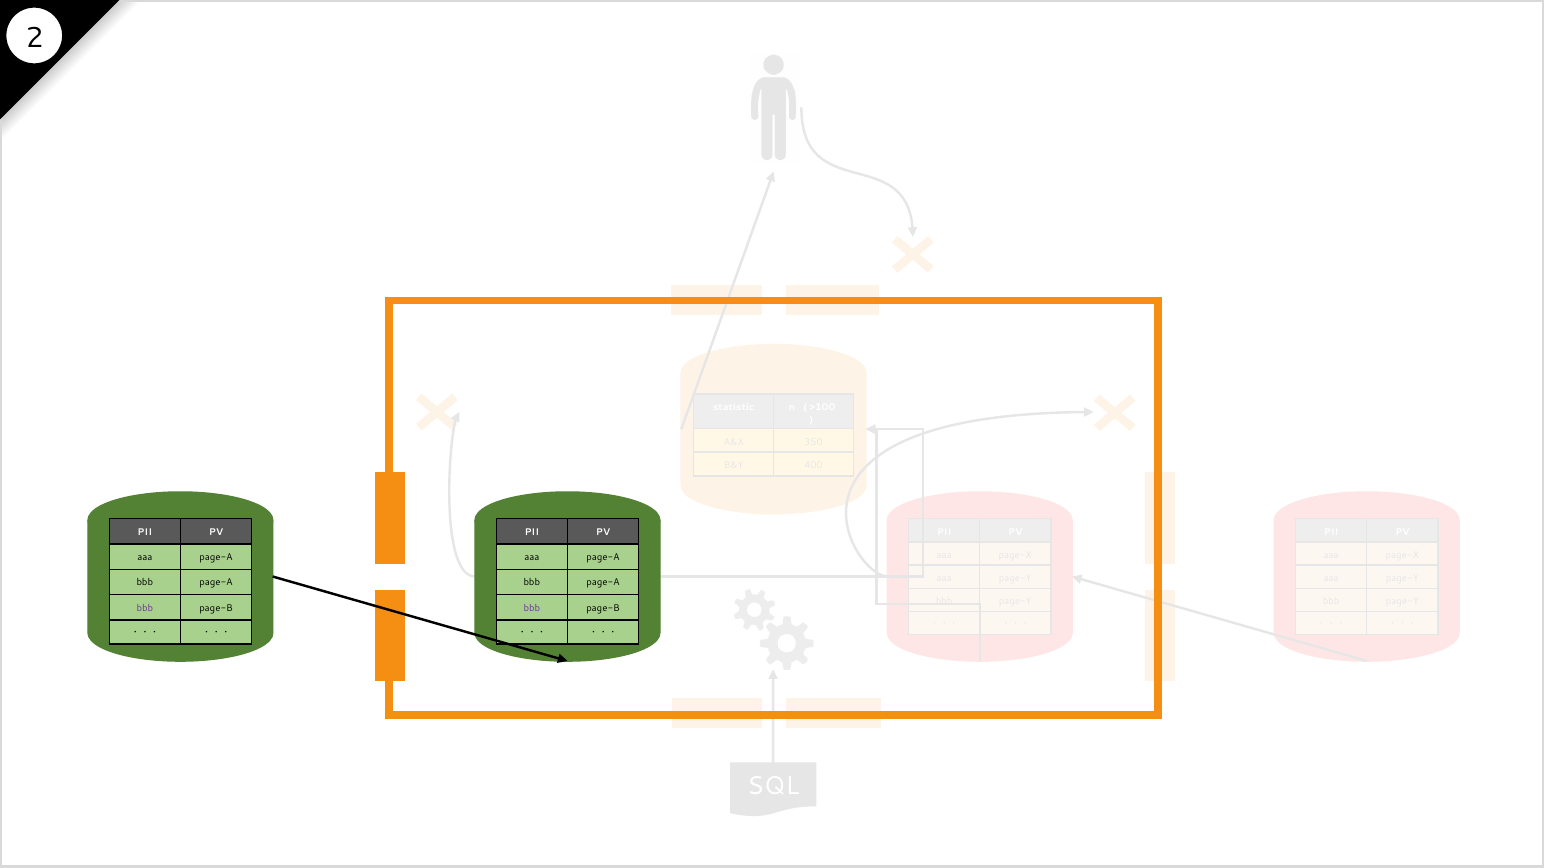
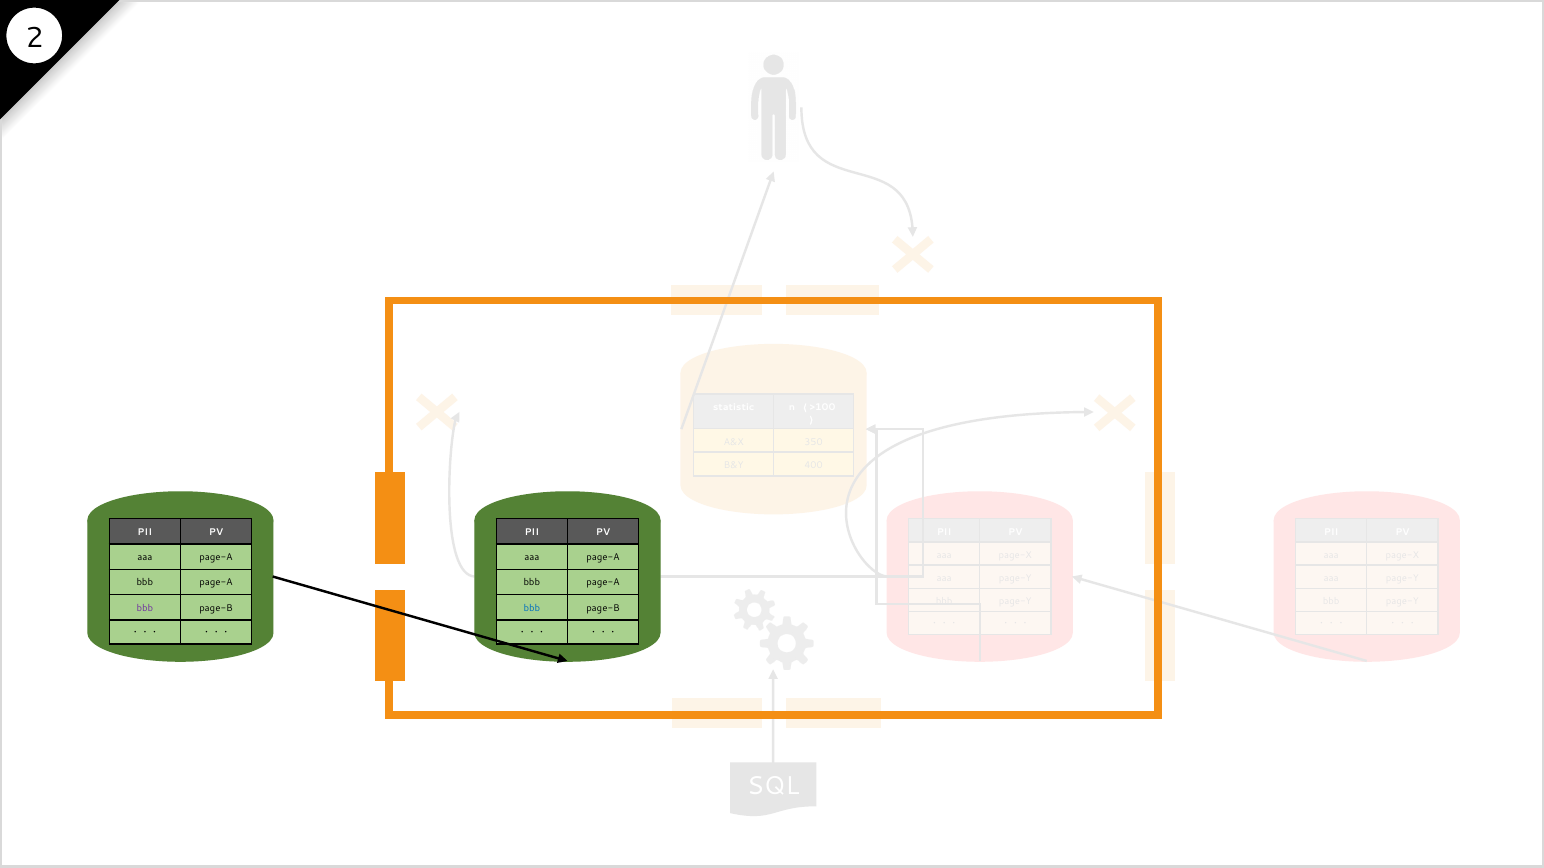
bbb colour: purple -> blue (532, 608)
